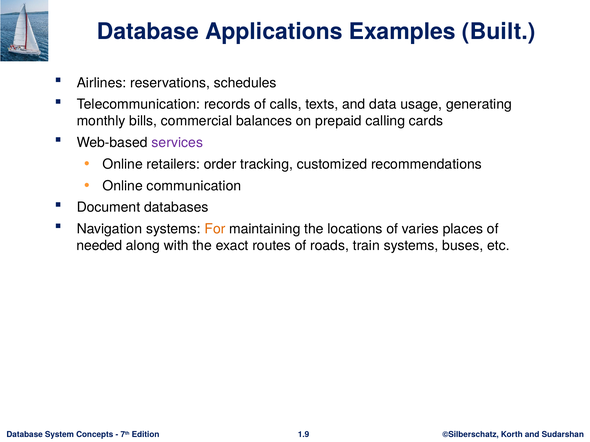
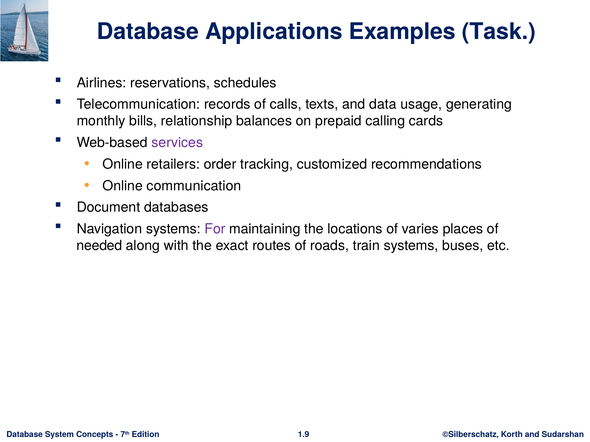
Built: Built -> Task (499, 32)
commercial: commercial -> relationship (197, 121)
For colour: orange -> purple (215, 229)
